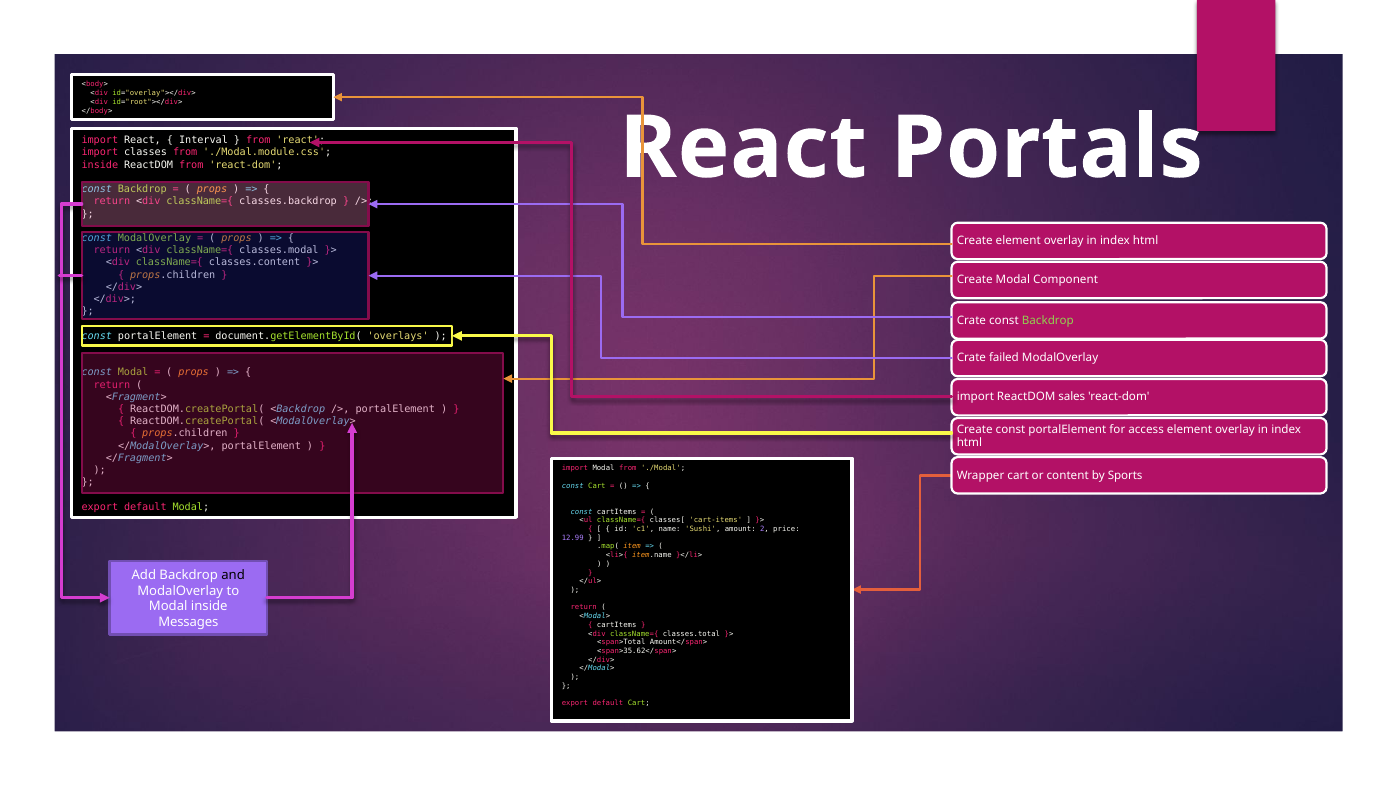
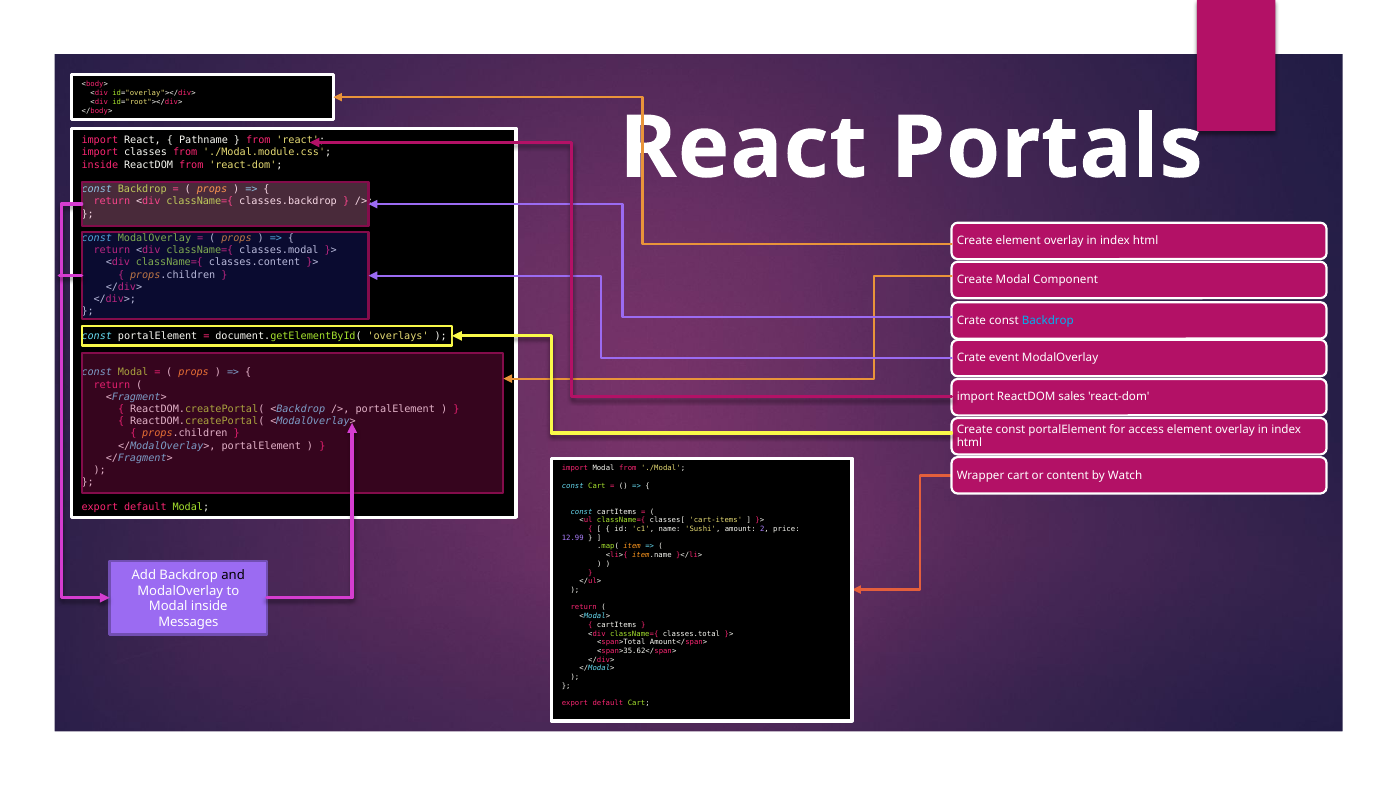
Interval: Interval -> Pathname (203, 140)
Backdrop colour: light green -> light blue (1048, 320)
failed: failed -> event (1004, 358)
Sports: Sports -> Watch (1125, 475)
